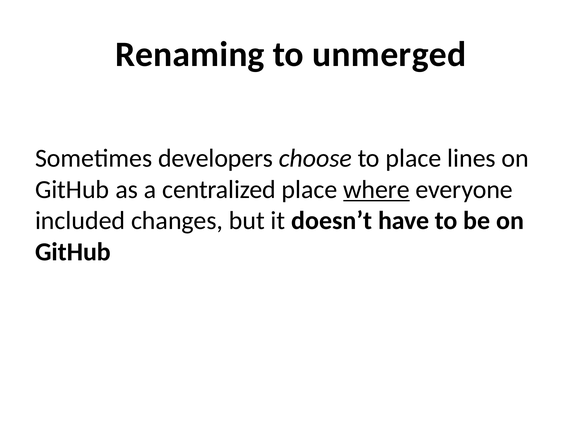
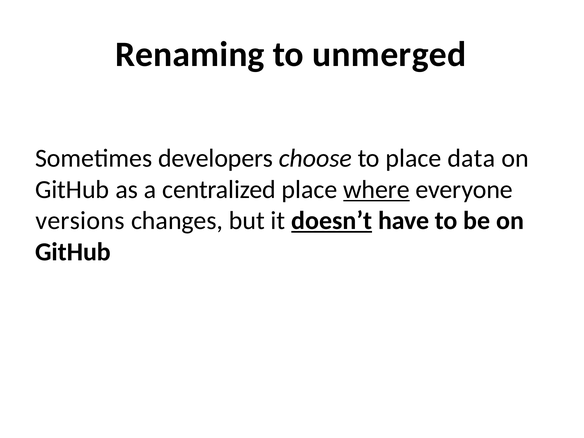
lines: lines -> data (471, 158)
included: included -> versions (80, 221)
doesn’t underline: none -> present (332, 221)
